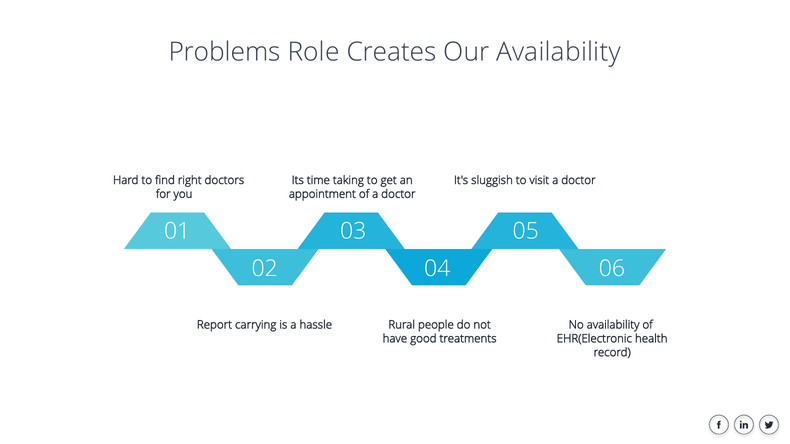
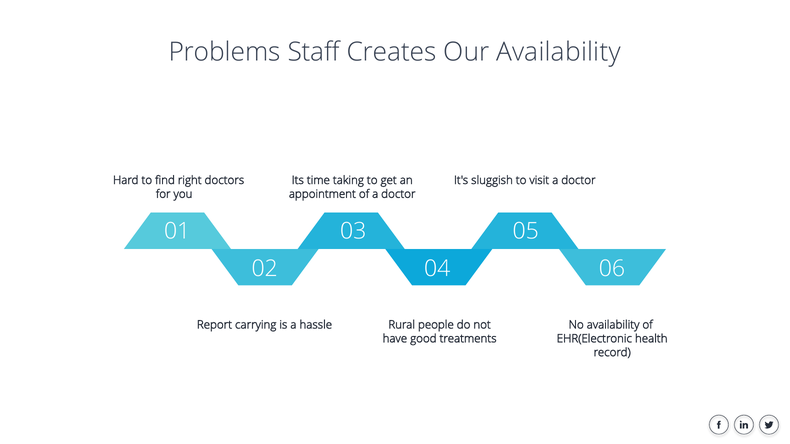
Role: Role -> Staff (314, 52)
